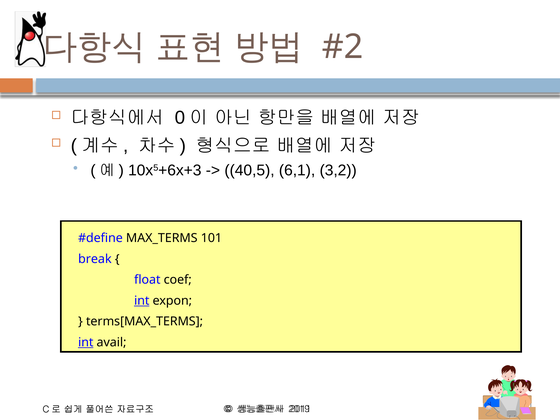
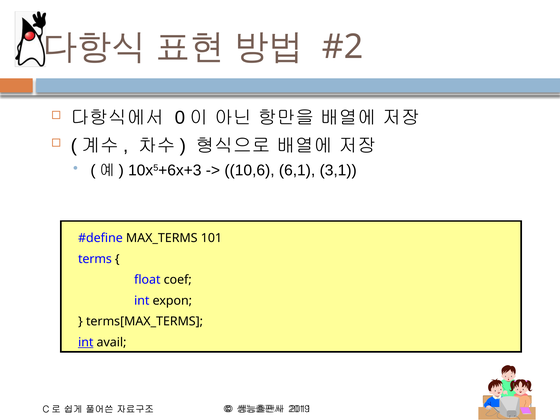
40,5: 40,5 -> 10,6 (250, 170)
3,2: 3,2 -> 3,1 (338, 170)
break: break -> terms (95, 259)
int underline: present -> none (142, 301)
